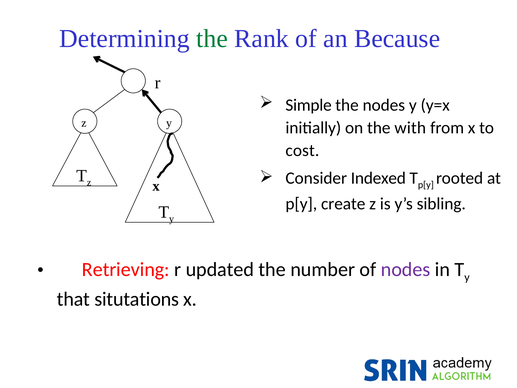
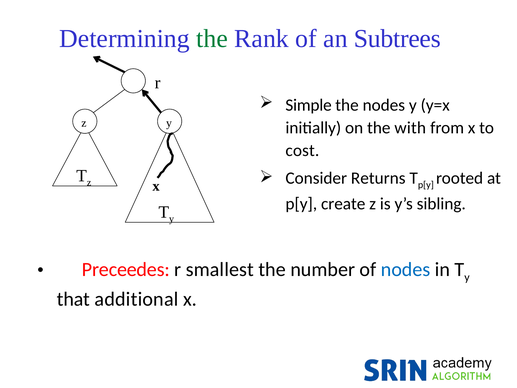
Because: Because -> Subtrees (397, 39)
Indexed: Indexed -> Returns (378, 178)
Retrieving: Retrieving -> Preceedes (126, 269)
updated: updated -> smallest (220, 269)
nodes colour: purple -> blue (406, 269)
situtations: situtations -> additional (137, 299)
